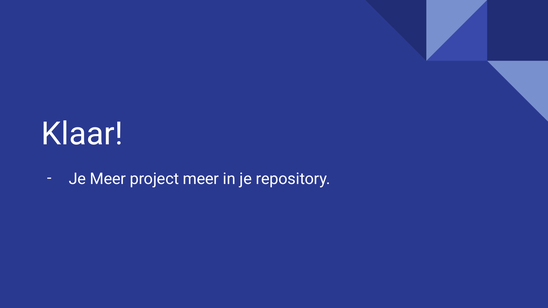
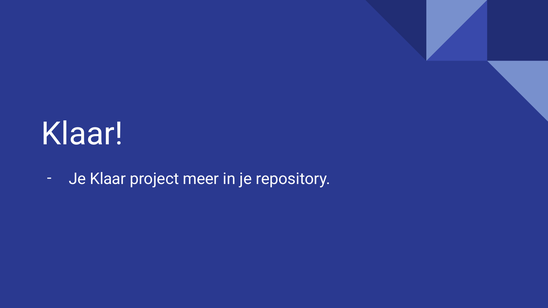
Je Meer: Meer -> Klaar (108, 179)
